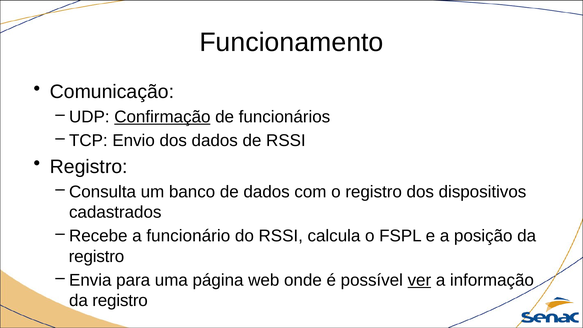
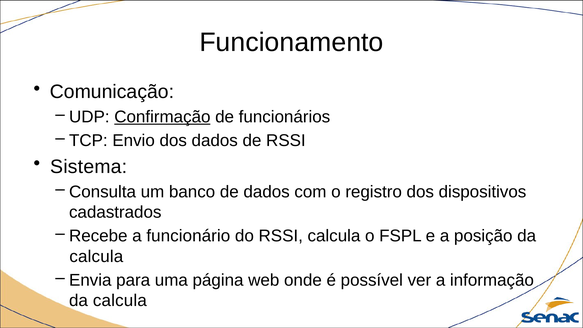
Registro: Registro -> Sistema (89, 167)
registro: registro -> calcula (96, 256)
ver underline: present -> none (419, 280)
registro: registro -> calcula (120, 301)
